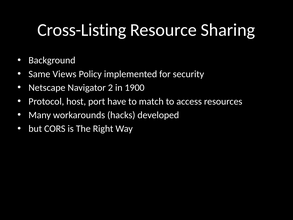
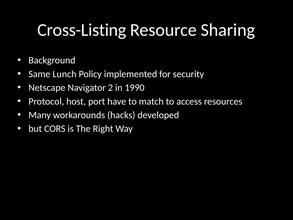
Views: Views -> Lunch (64, 74)
1900: 1900 -> 1990 (135, 88)
